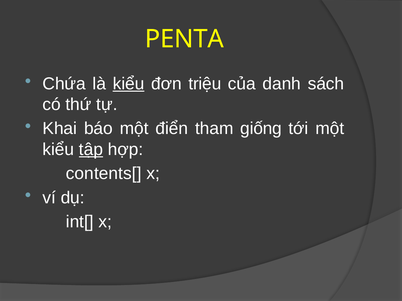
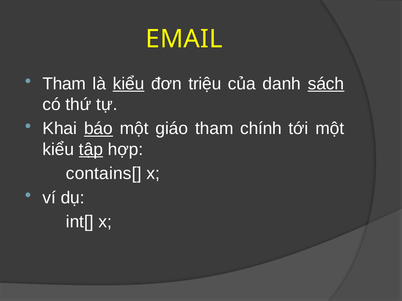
PENTA: PENTA -> EMAIL (184, 39)
Chứa: Chứa -> Tham (64, 84)
sách underline: none -> present (326, 84)
báo underline: none -> present (98, 129)
điển: điển -> giáo (172, 129)
giống: giống -> chính (261, 129)
contents[: contents[ -> contains[ (104, 174)
